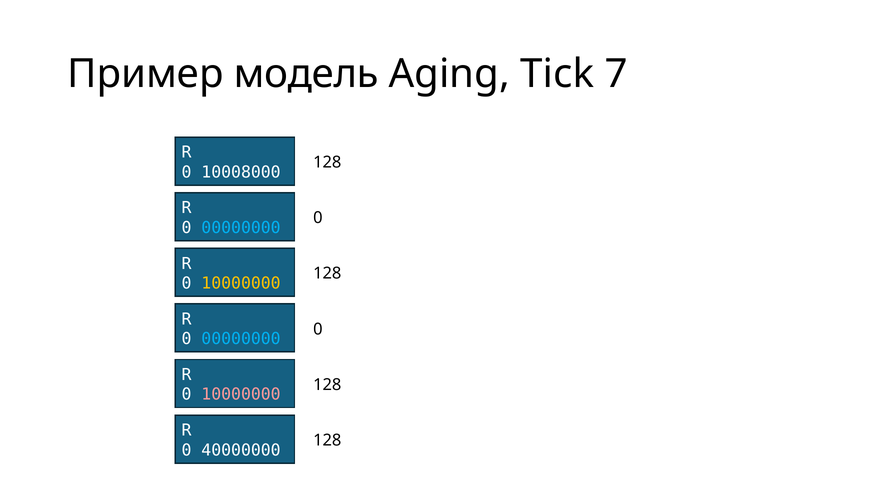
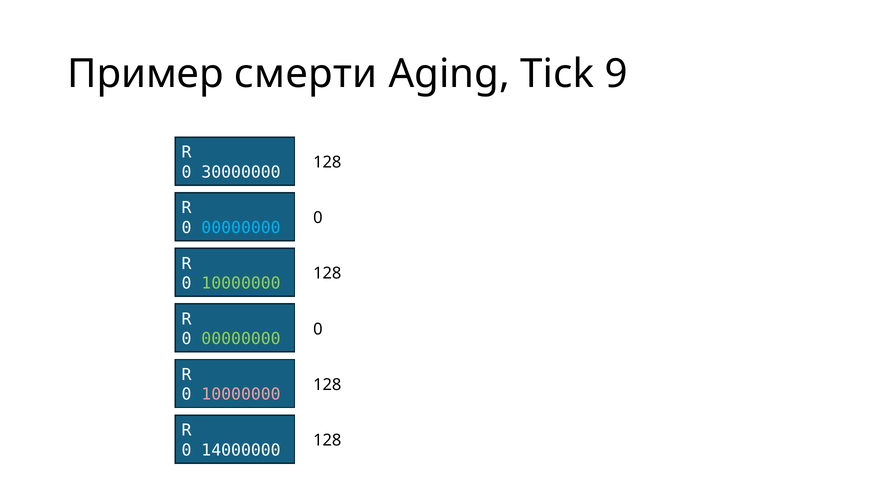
модель: модель -> смерти (306, 74)
7: 7 -> 9 (616, 74)
10008000: 10008000 -> 30000000 (241, 172)
10000000 colour: yellow -> light green (241, 284)
00000000 colour: light blue -> light green (241, 339)
40000000: 40000000 -> 14000000 (241, 451)
